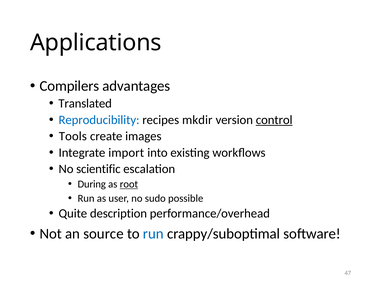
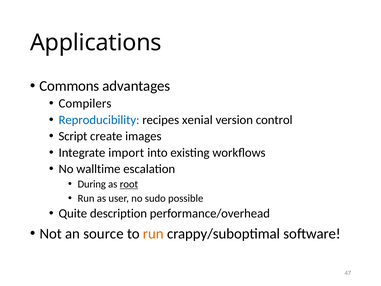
Compilers: Compilers -> Commons (69, 86)
Translated: Translated -> Compilers (85, 103)
mkdir: mkdir -> xenial (197, 120)
control underline: present -> none (274, 120)
Tools: Tools -> Script (73, 136)
scientific: scientific -> walltime (98, 169)
run colour: blue -> orange (153, 233)
